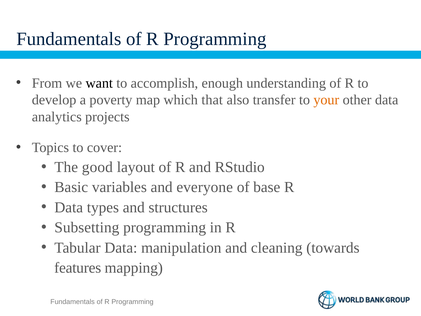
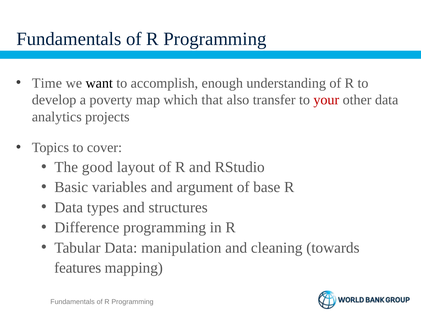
From: From -> Time (47, 83)
your colour: orange -> red (326, 100)
everyone: everyone -> argument (205, 187)
Subsetting: Subsetting -> Difference (87, 227)
